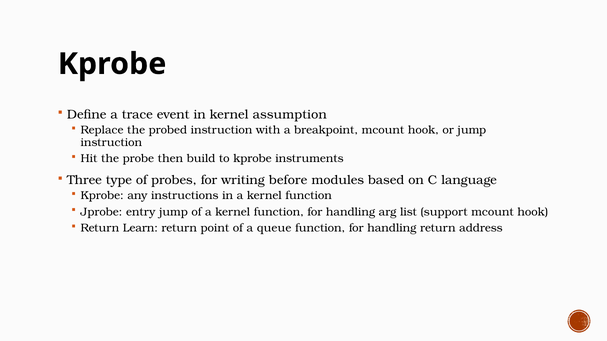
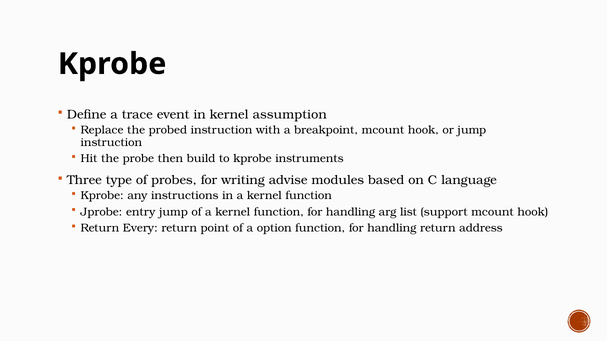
before: before -> advise (288, 180)
Learn: Learn -> Every (140, 228)
queue: queue -> option (274, 228)
